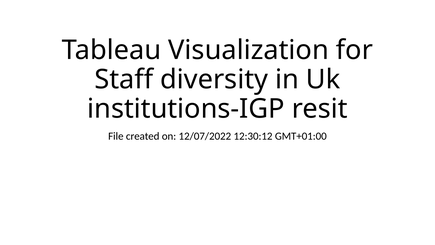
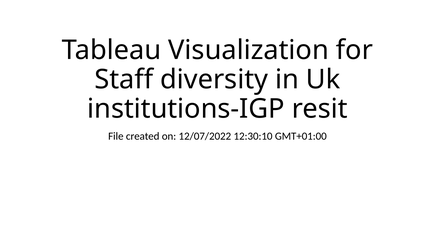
12:30:12: 12:30:12 -> 12:30:10 (253, 136)
